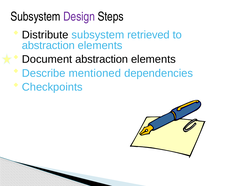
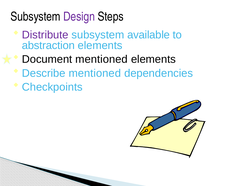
Distribute colour: black -> purple (45, 35)
retrieved: retrieved -> available (149, 35)
Document abstraction: abstraction -> mentioned (102, 59)
